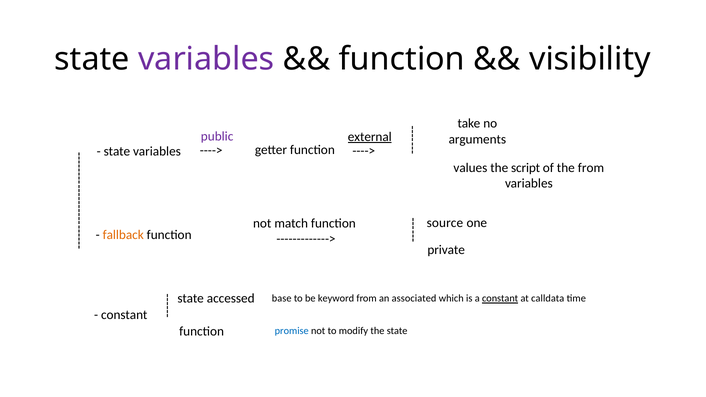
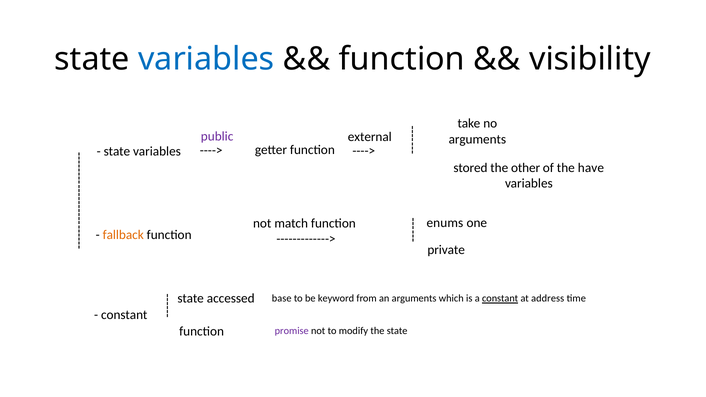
variables colour: purple -> blue (206, 59)
external underline: present -> none (370, 137)
values: values -> stored (470, 168)
script: script -> other (526, 168)
the from: from -> have (591, 168)
source: source -> enums (445, 223)
an associated: associated -> arguments (414, 299)
calldata: calldata -> address (548, 299)
promise colour: blue -> purple (292, 331)
